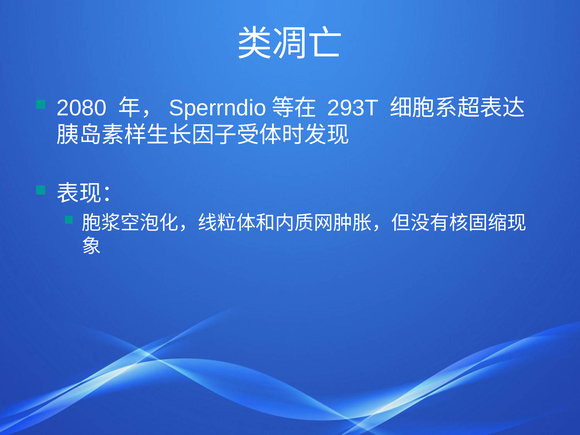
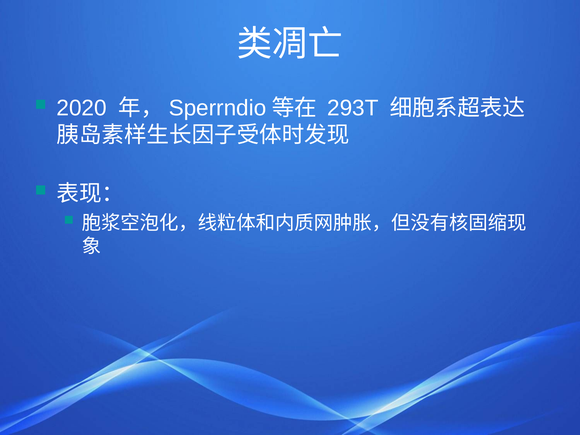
2080: 2080 -> 2020 (82, 108)
